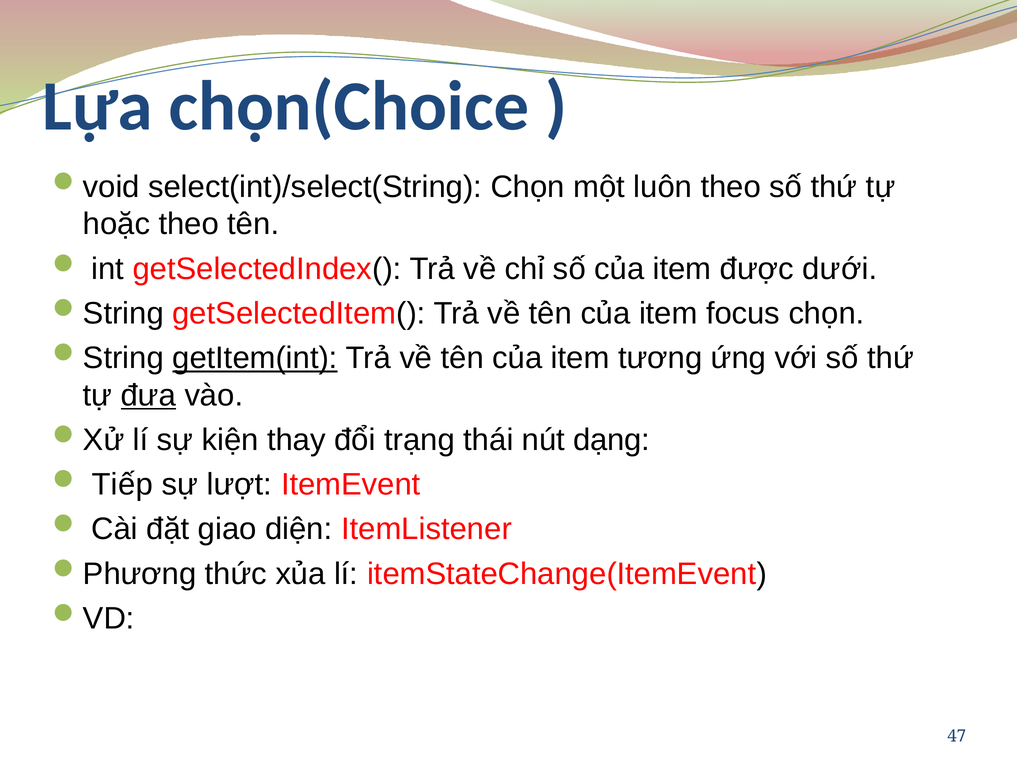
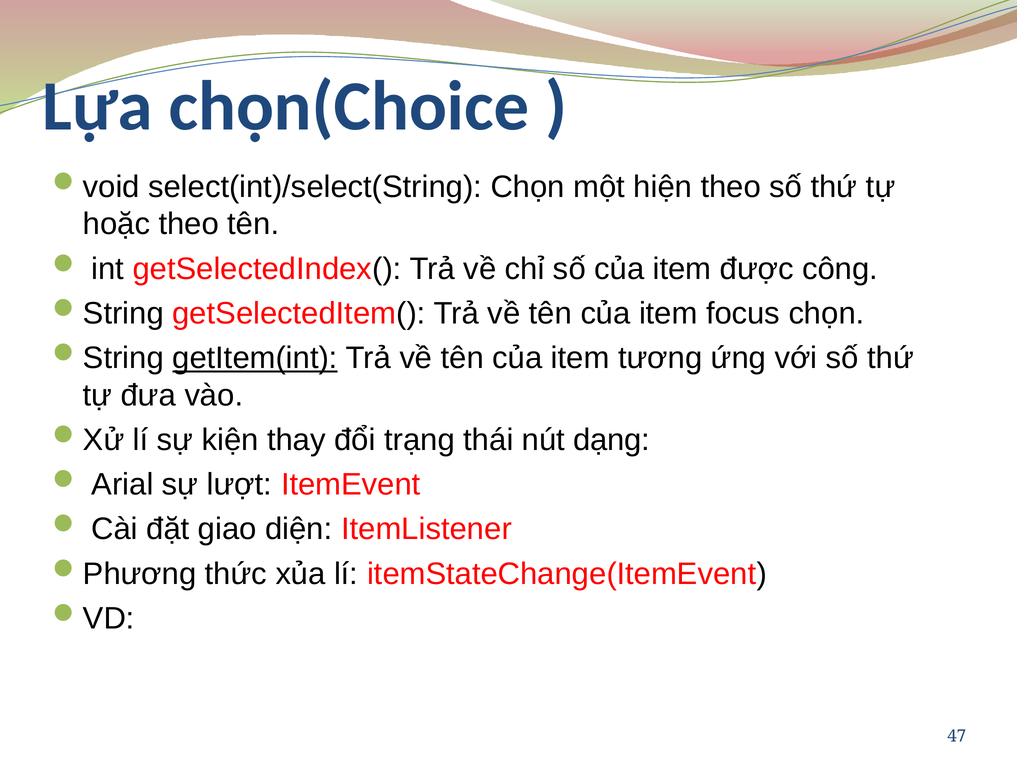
luôn: luôn -> hiện (663, 187)
dưới: dưới -> công (840, 269)
đưa underline: present -> none (148, 395)
Tiếp: Tiếp -> Arial (122, 484)
